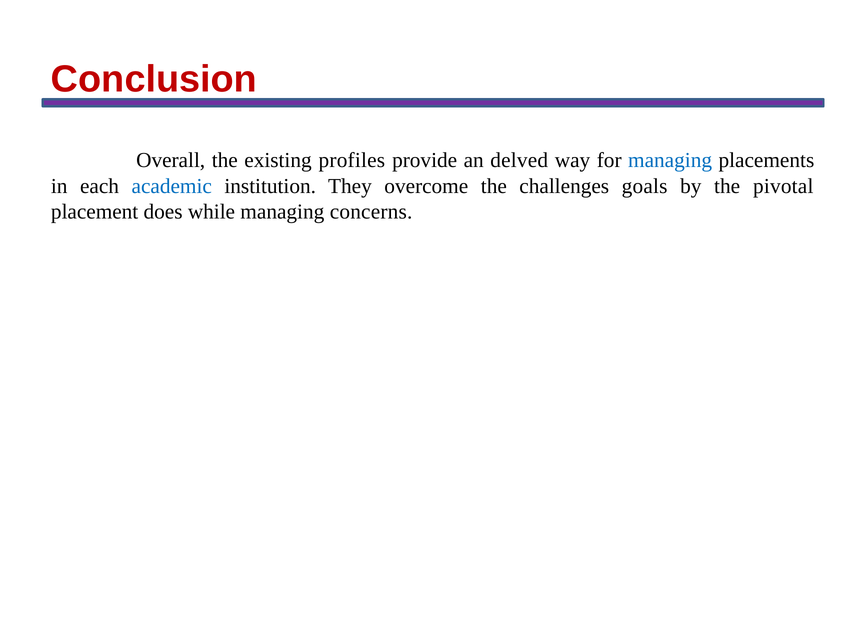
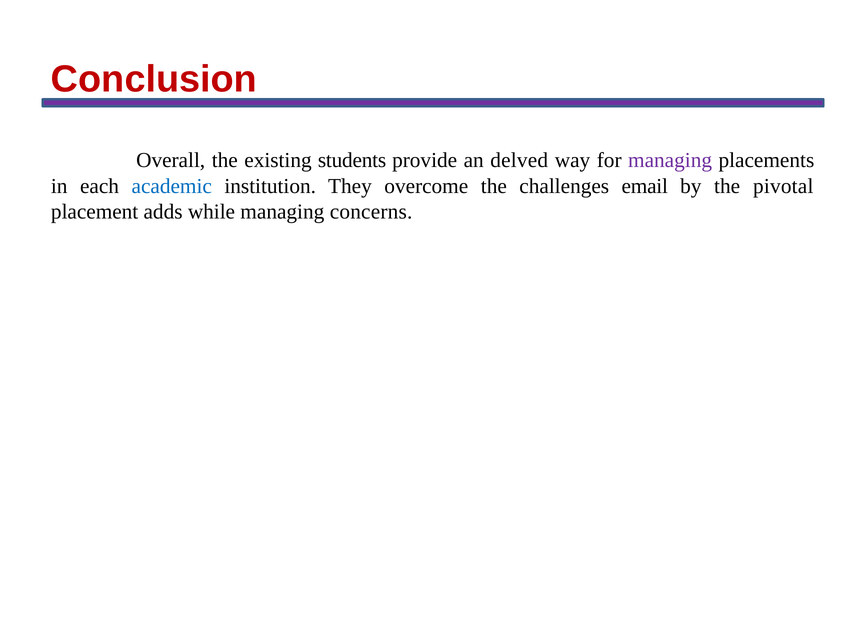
profiles: profiles -> students (352, 160)
managing colour: blue -> purple (670, 160)
goals: goals -> email (645, 186)
does: does -> adds (163, 212)
